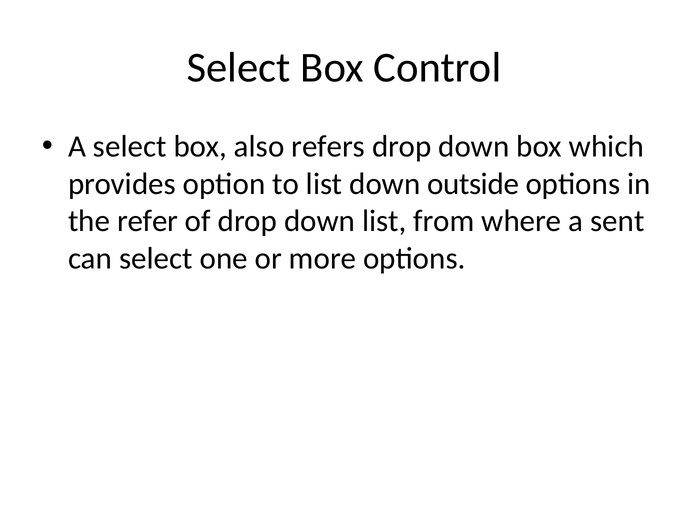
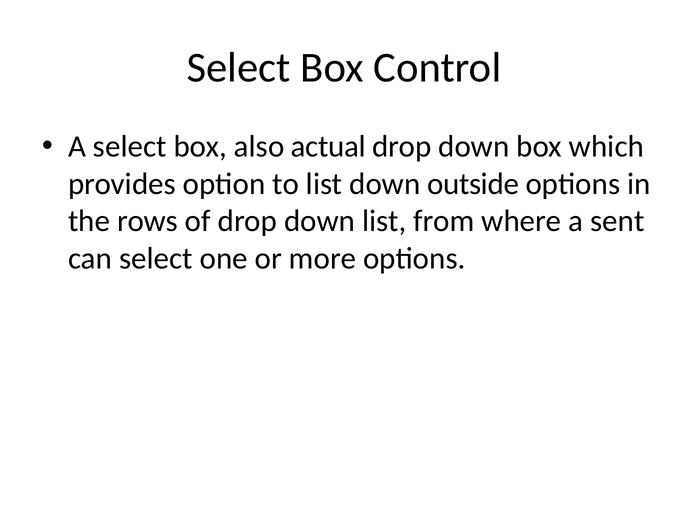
refers: refers -> actual (328, 146)
refer: refer -> rows (148, 221)
